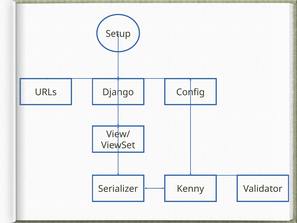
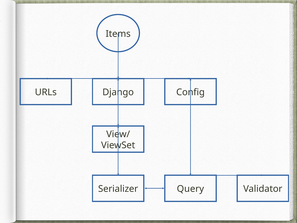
Setup: Setup -> Items (118, 34)
Kenny: Kenny -> Query (190, 189)
